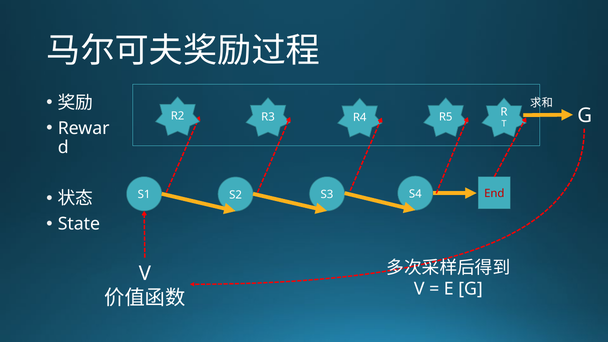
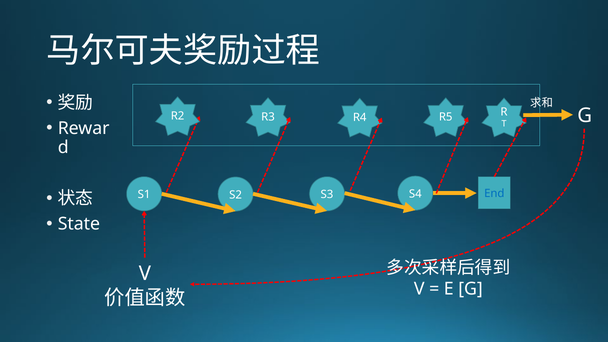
End colour: red -> blue (494, 194)
